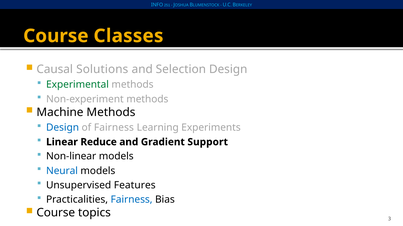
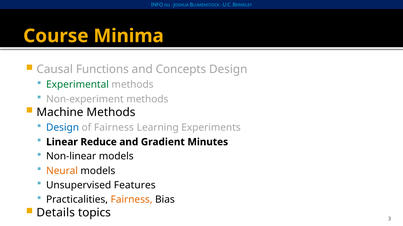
Classes: Classes -> Minima (129, 36)
Solutions: Solutions -> Functions (102, 70)
Selection: Selection -> Concepts (181, 70)
Support: Support -> Minutes (208, 142)
Neural colour: blue -> orange (62, 171)
Fairness colour: blue -> orange (132, 200)
Course: Course -> Details (56, 213)
